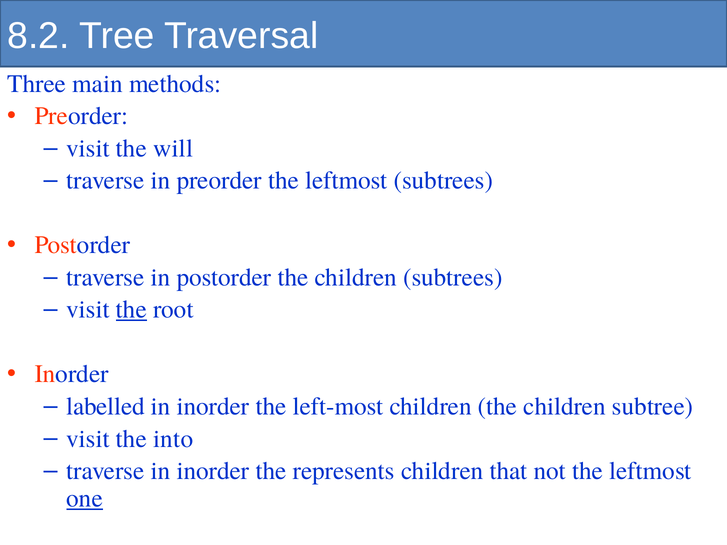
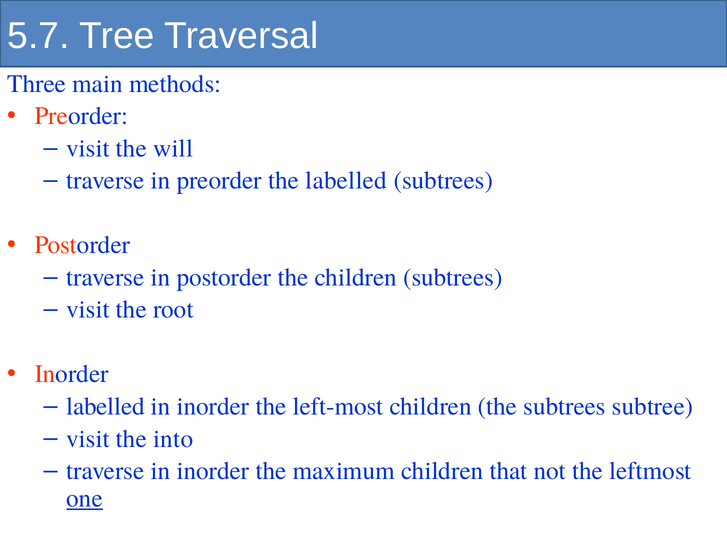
8.2: 8.2 -> 5.7 (38, 36)
preorder the leftmost: leftmost -> labelled (346, 181)
the underline: present -> none (131, 310)
children the children: children -> subtrees (565, 407)
represents: represents -> maximum (344, 471)
